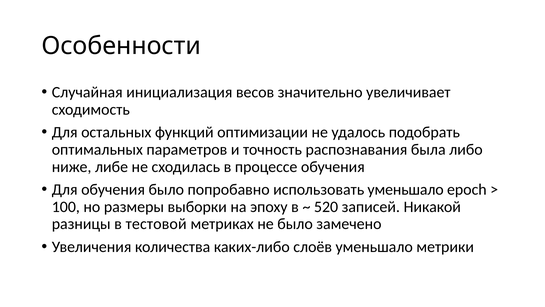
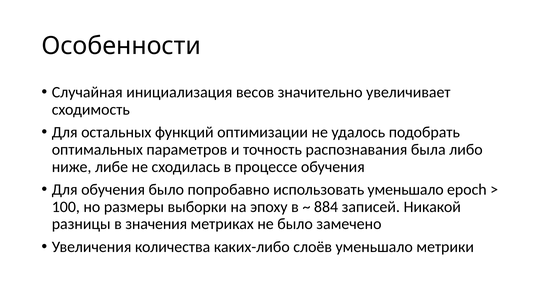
520: 520 -> 884 (326, 207)
тестовой: тестовой -> значения (156, 224)
